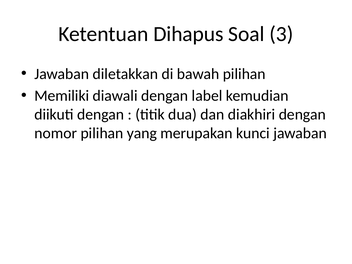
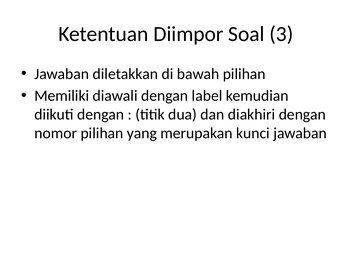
Dihapus: Dihapus -> Diimpor (188, 34)
